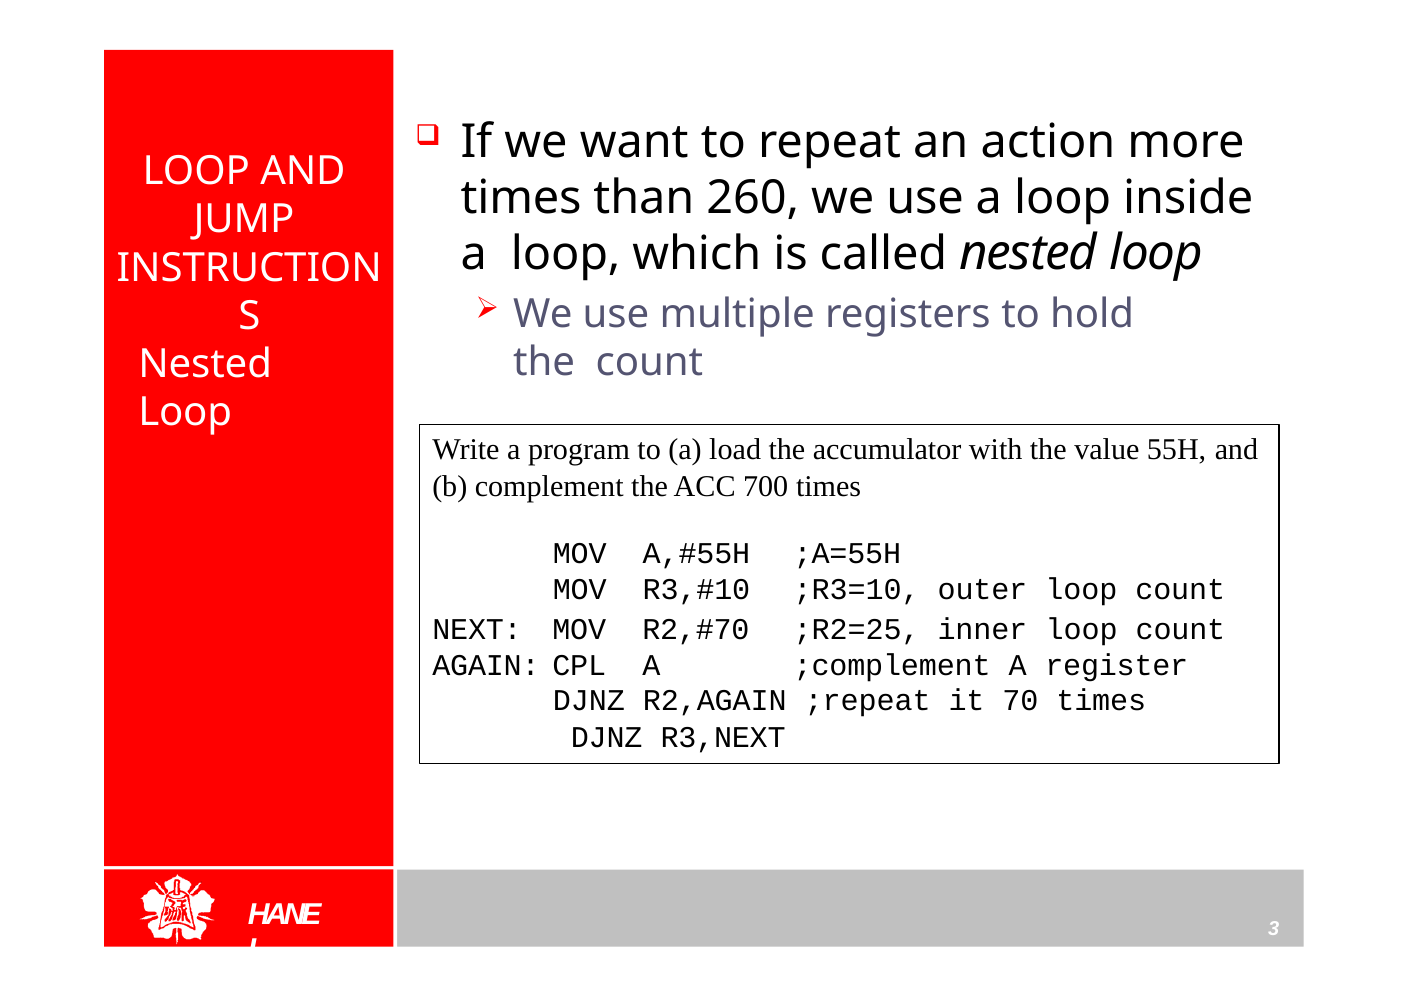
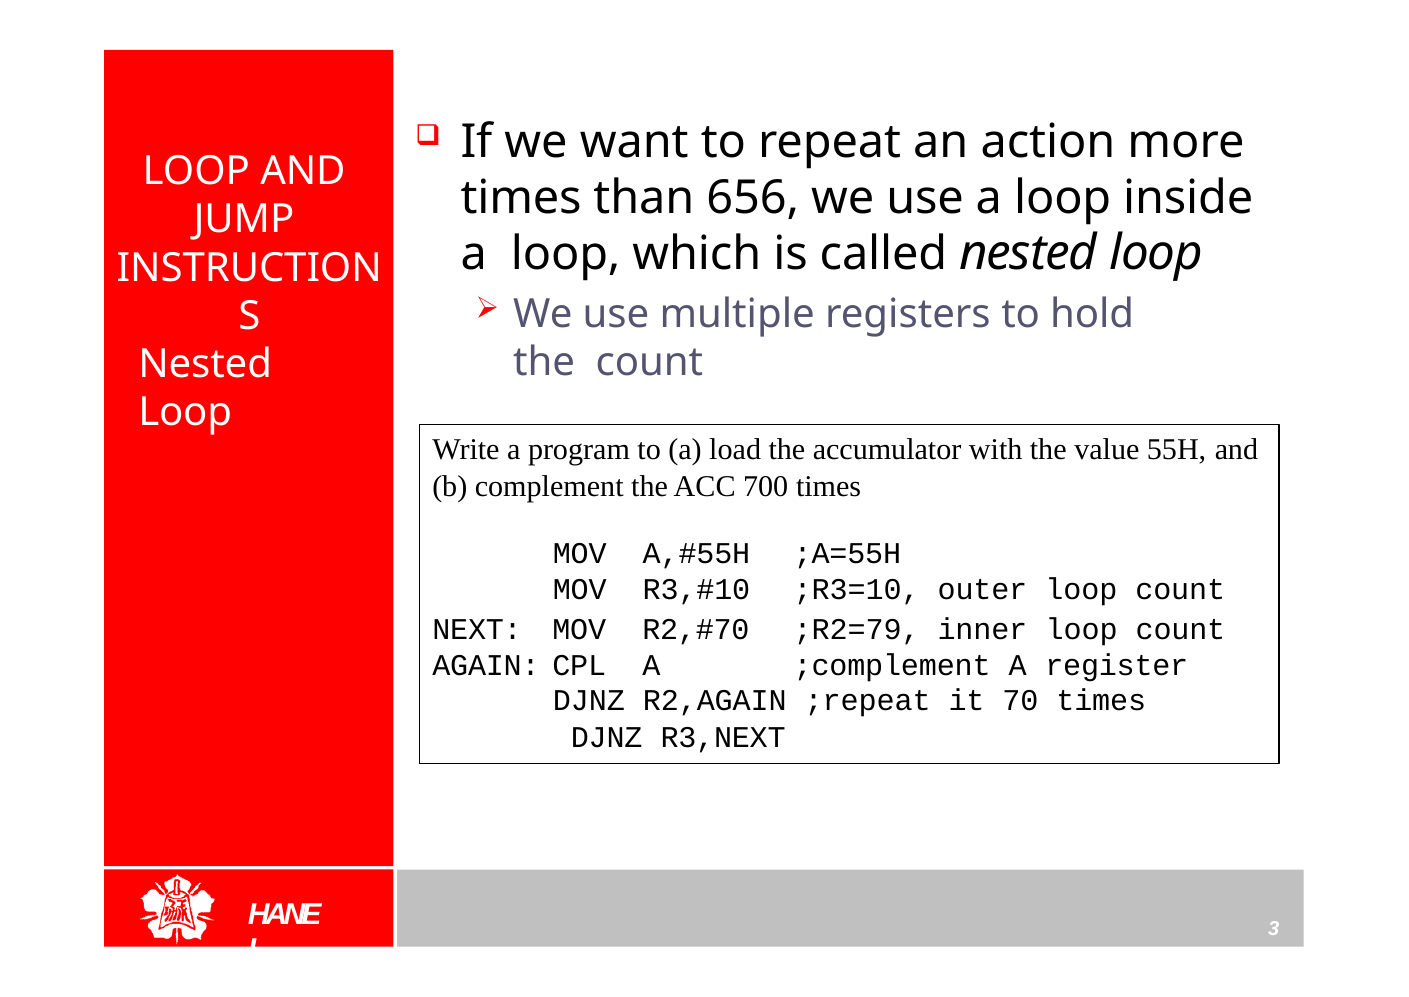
260: 260 -> 656 (753, 198)
;R2=25: ;R2=25 -> ;R2=79 (857, 629)
